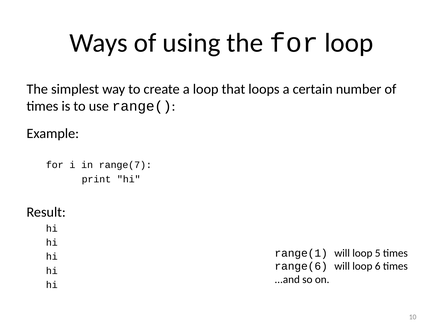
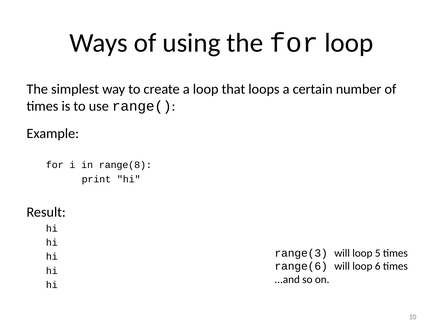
range(7: range(7 -> range(8 (125, 165)
range(1: range(1 -> range(3 (301, 253)
